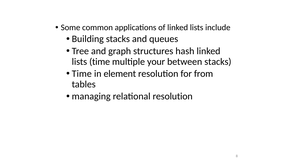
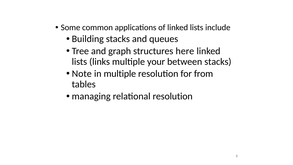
hash: hash -> here (185, 51)
lists time: time -> links (100, 62)
Time: Time -> Note (82, 74)
in element: element -> multiple (120, 74)
